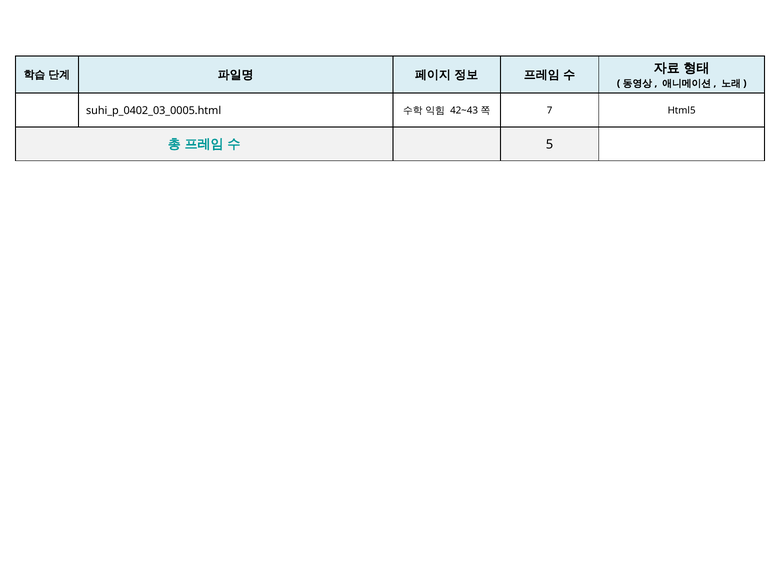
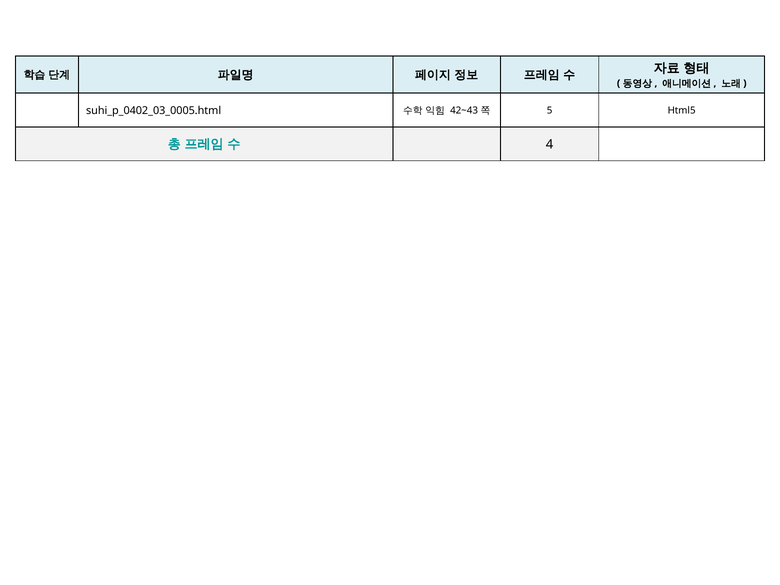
7: 7 -> 5 (550, 111)
5: 5 -> 4 (550, 145)
